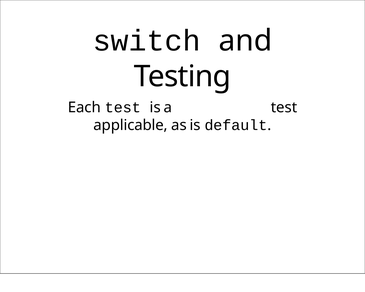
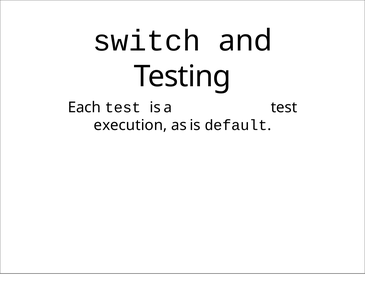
applicable: applicable -> execution (130, 125)
